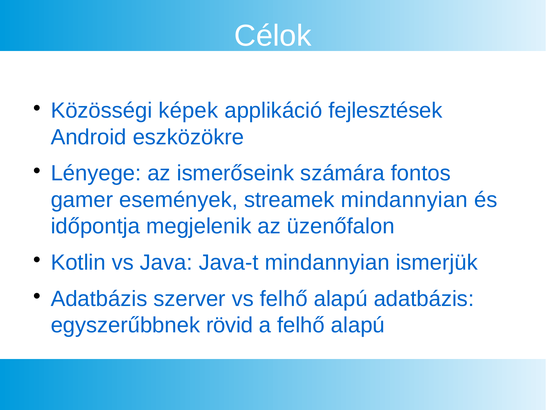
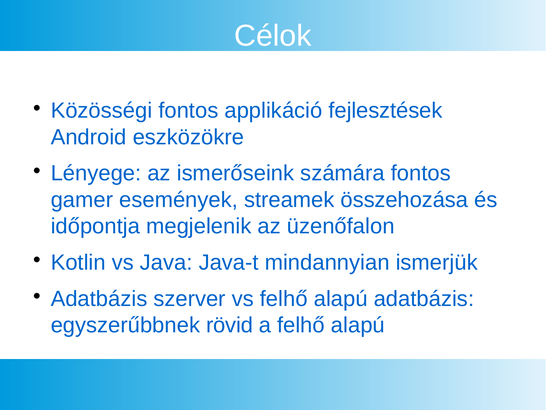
Közösségi képek: képek -> fontos (188, 111)
streamek mindannyian: mindannyian -> összehozása (404, 200)
